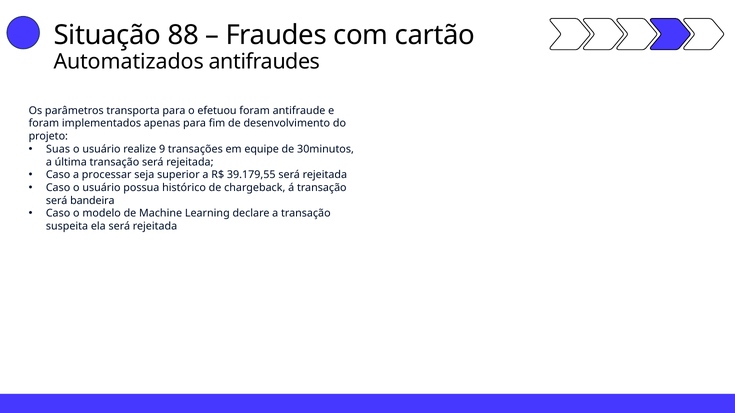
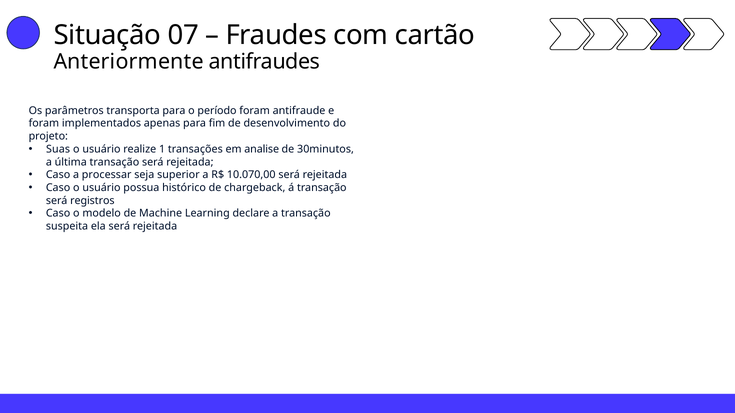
88: 88 -> 07 (183, 35)
Automatizados: Automatizados -> Anteriormente (129, 62)
efetuou: efetuou -> período (217, 111)
9: 9 -> 1 (162, 149)
equipe: equipe -> analise (262, 149)
39.179,55: 39.179,55 -> 10.070,00 (251, 175)
bandeira: bandeira -> registros (92, 201)
